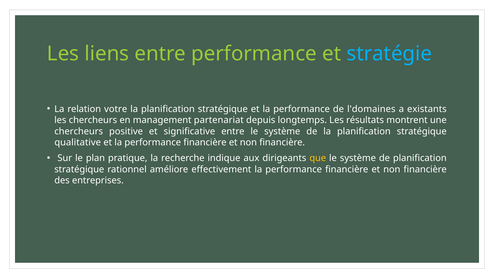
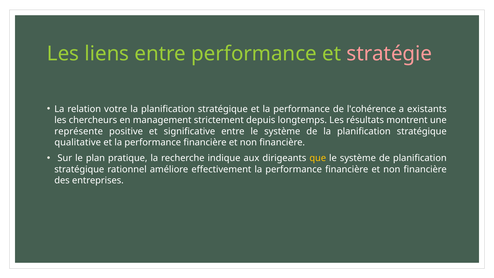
stratégie colour: light blue -> pink (389, 54)
l'domaines: l'domaines -> l'cohérence (371, 109)
partenariat: partenariat -> strictement (219, 120)
chercheurs: chercheurs -> représente (79, 131)
